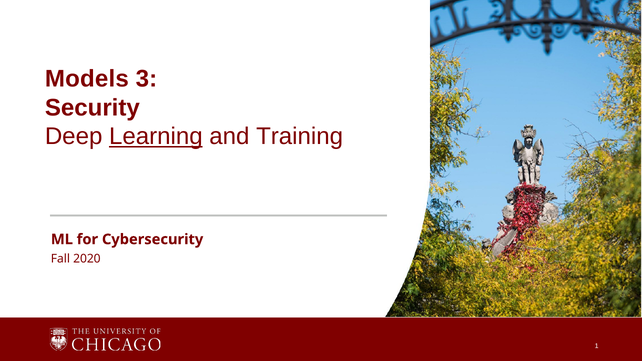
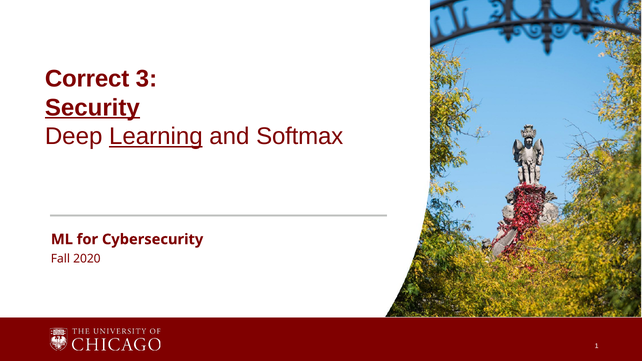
Models: Models -> Correct (87, 79)
Security underline: none -> present (92, 108)
Training: Training -> Softmax (300, 137)
